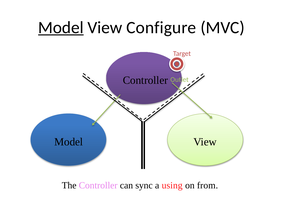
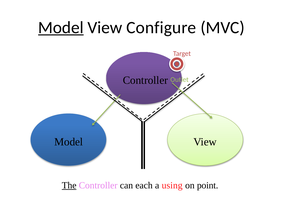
The underline: none -> present (69, 185)
sync: sync -> each (144, 185)
from: from -> point (208, 185)
